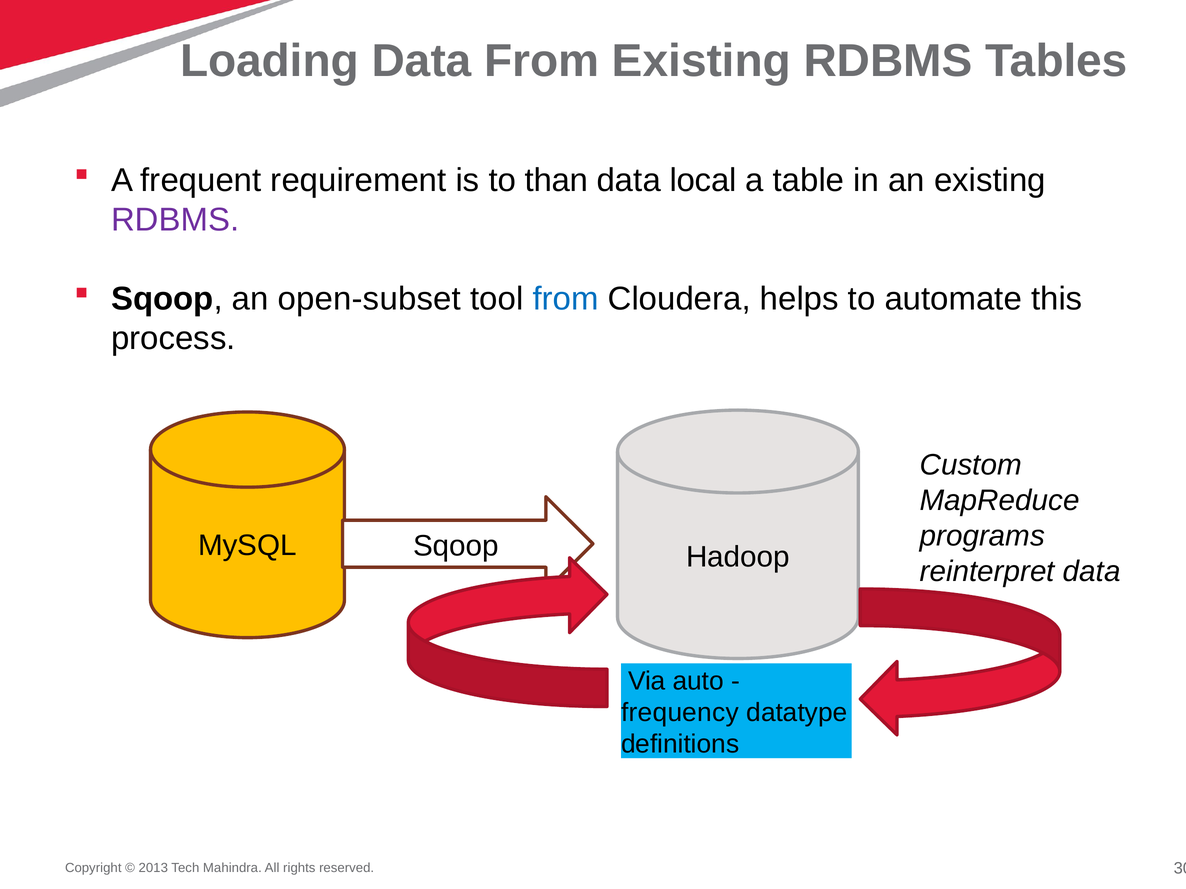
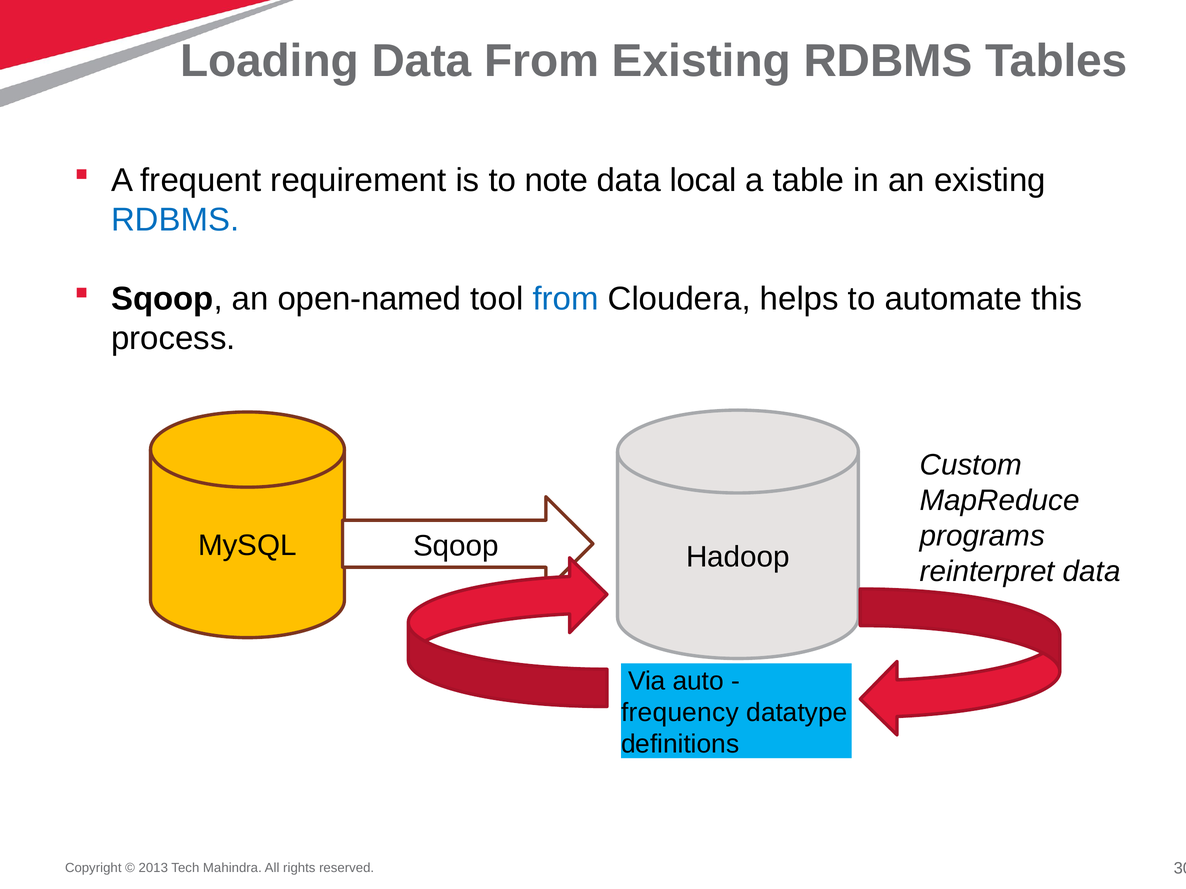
than: than -> note (556, 181)
RDBMS colour: purple -> blue (175, 220)
open-subset: open-subset -> open-named (369, 299)
